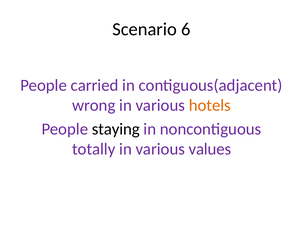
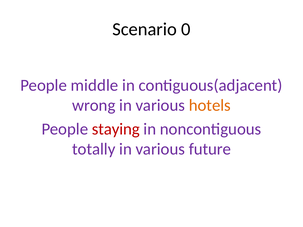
6: 6 -> 0 (186, 29)
carried: carried -> middle (95, 85)
staying colour: black -> red (116, 129)
values: values -> future (210, 149)
